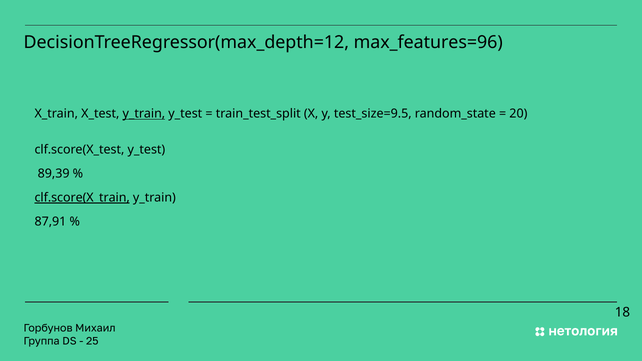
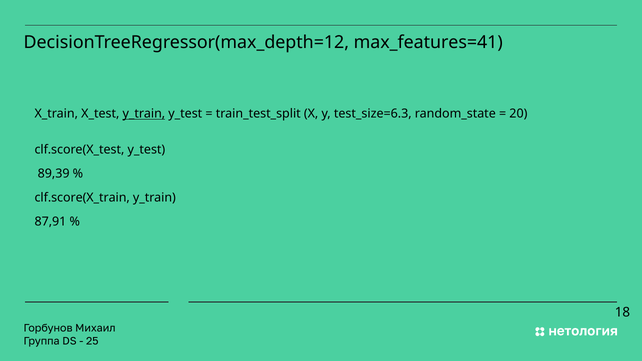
max_features=96: max_features=96 -> max_features=41 (428, 42)
test_size=9.5: test_size=9.5 -> test_size=6.3 (373, 114)
clf.score(X_train underline: present -> none (82, 198)
